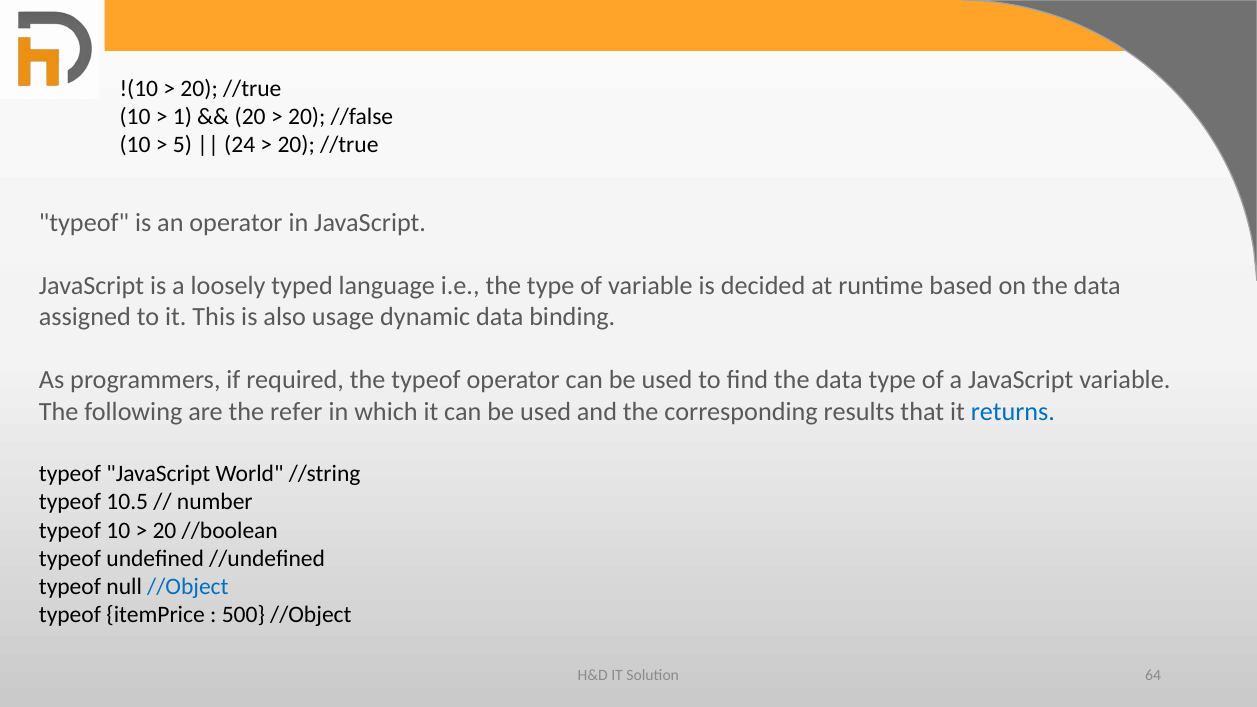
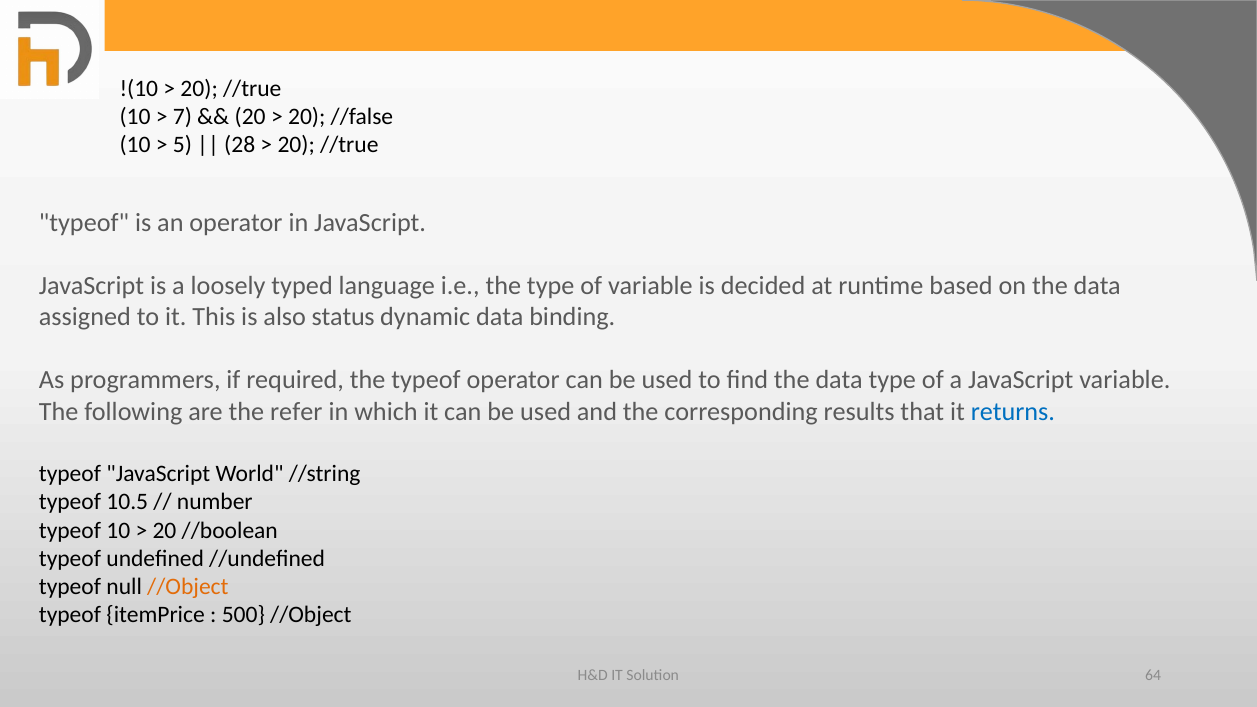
1: 1 -> 7 (182, 117)
24: 24 -> 28 (240, 145)
usage: usage -> status (343, 317)
//Object colour: blue -> orange (188, 587)
